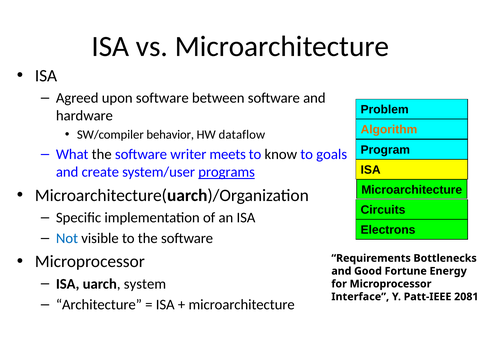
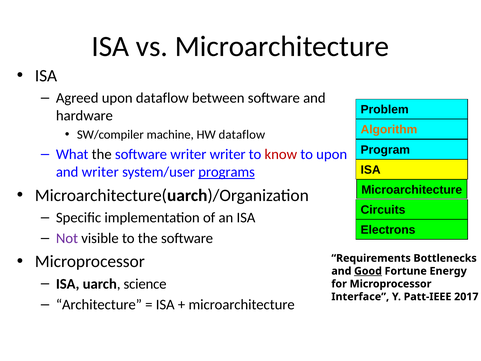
upon software: software -> dataflow (162, 98)
behavior: behavior -> machine (170, 135)
writer meets: meets -> writer (228, 154)
know colour: black -> red (281, 154)
to goals: goals -> upon (332, 154)
and create: create -> writer (100, 172)
Not colour: blue -> purple (67, 238)
Good underline: none -> present (368, 271)
system: system -> science (145, 284)
2081: 2081 -> 2017 (466, 297)
